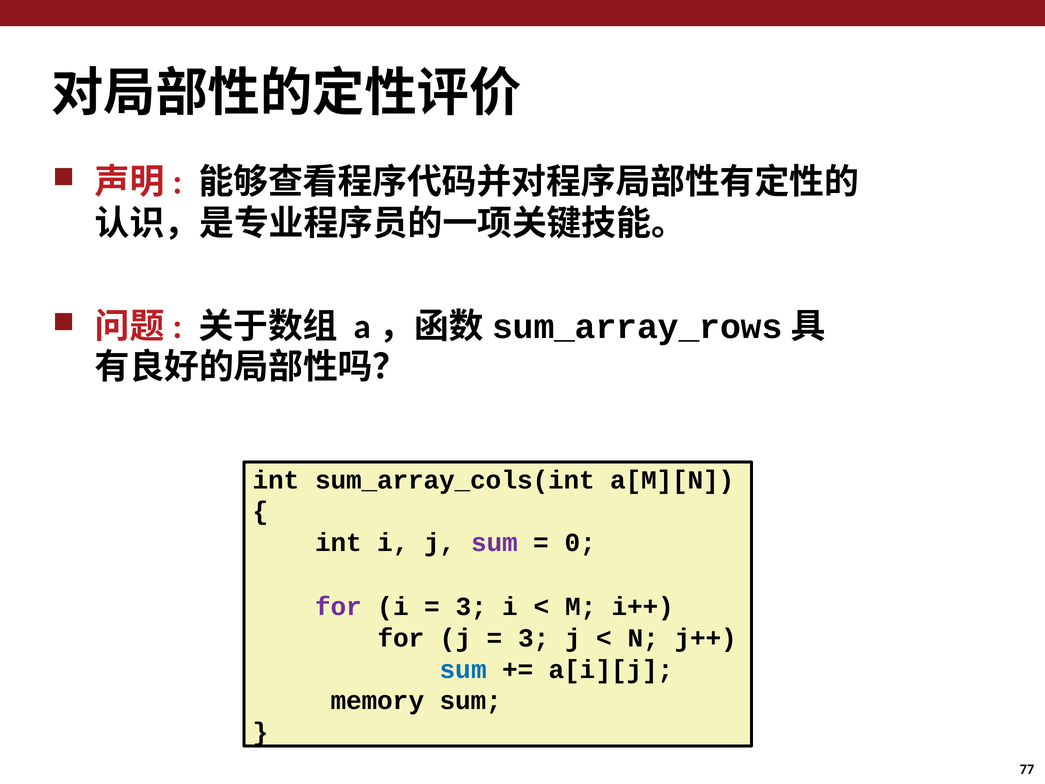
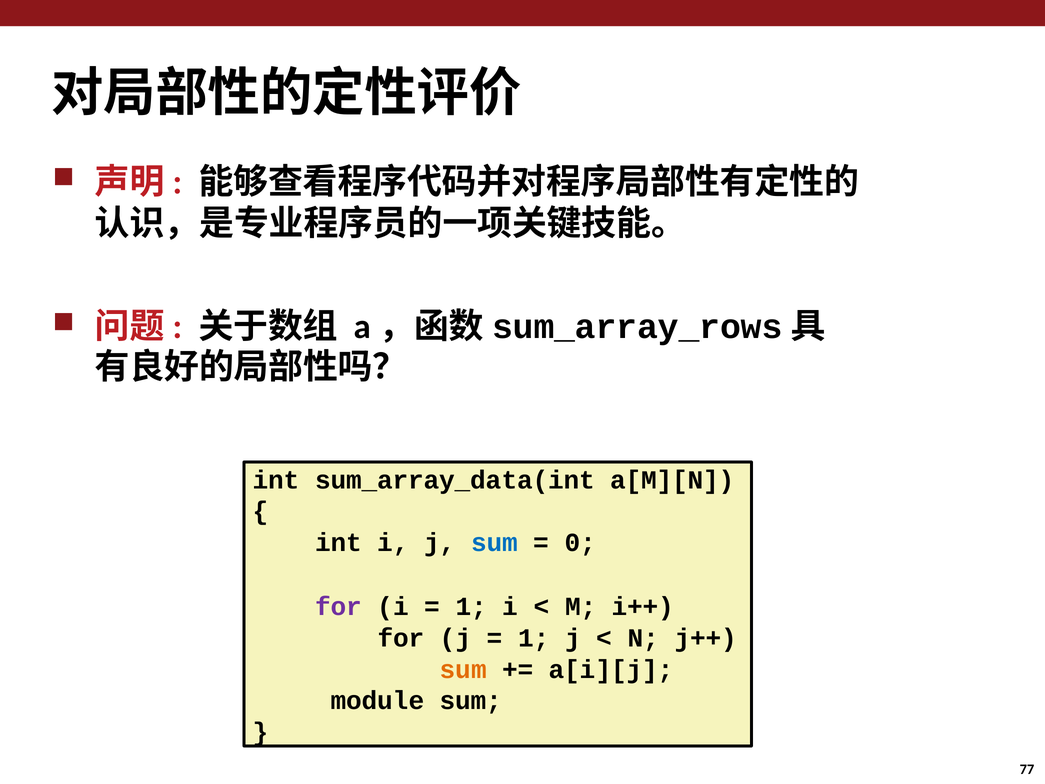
sum_array_cols(int: sum_array_cols(int -> sum_array_data(int (455, 480)
sum colour: purple -> blue (495, 543)
3: 3 -> 1 (471, 606)
3: 3 -> 1 (534, 638)
sum colour: blue -> orange (463, 669)
memory: memory -> module (377, 701)
